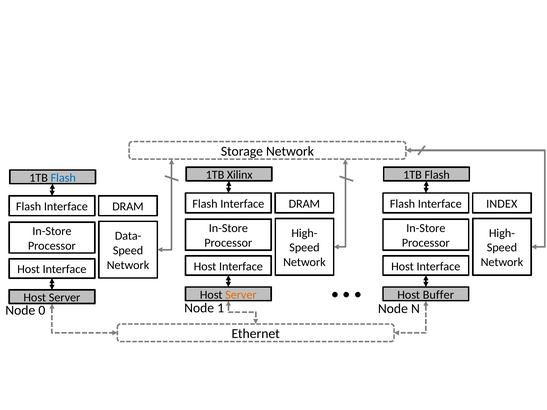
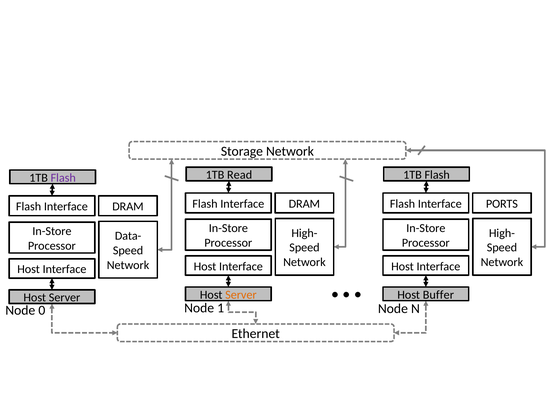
Xilinx: Xilinx -> Read (240, 175)
Flash colour: blue -> purple (63, 178)
INDEX: INDEX -> PORTS (502, 204)
